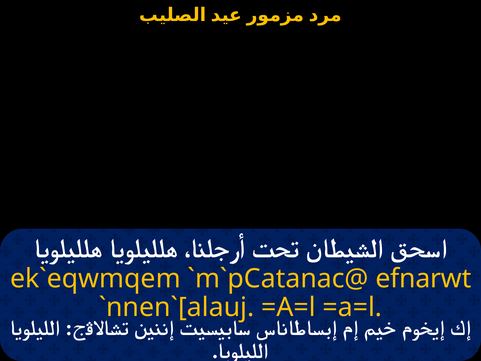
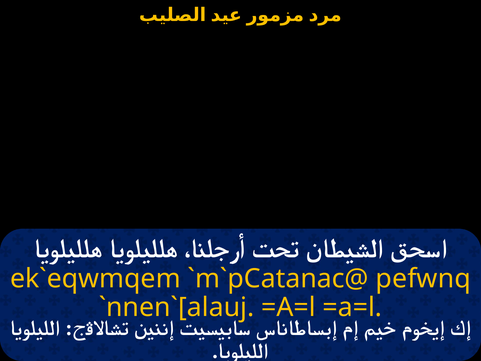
efnarwt: efnarwt -> pefwnq (423, 278)
